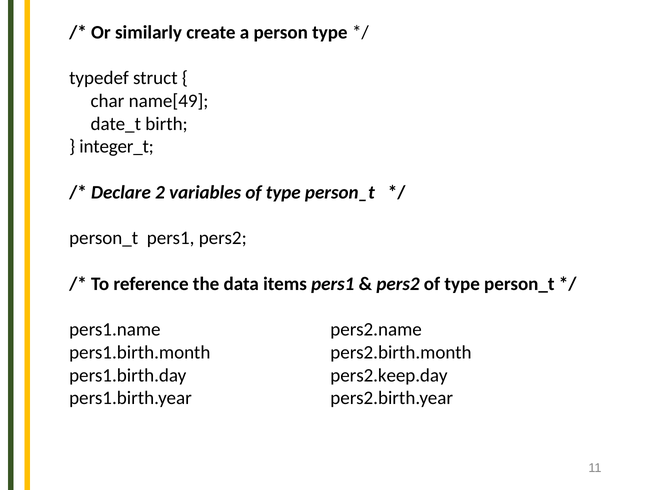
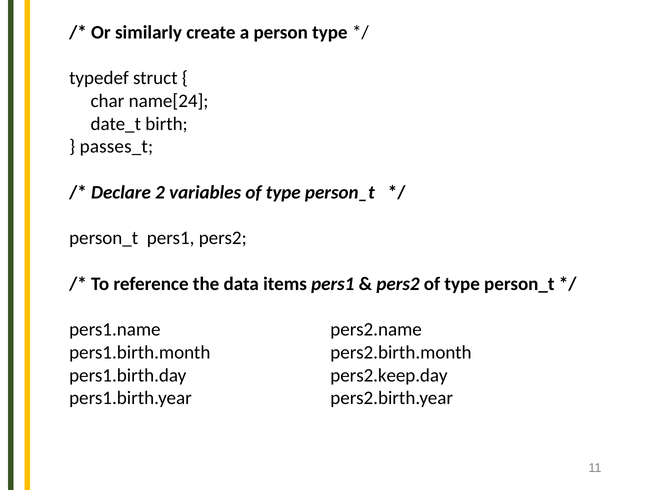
name[49: name[49 -> name[24 (169, 101)
integer_t: integer_t -> passes_t (116, 147)
